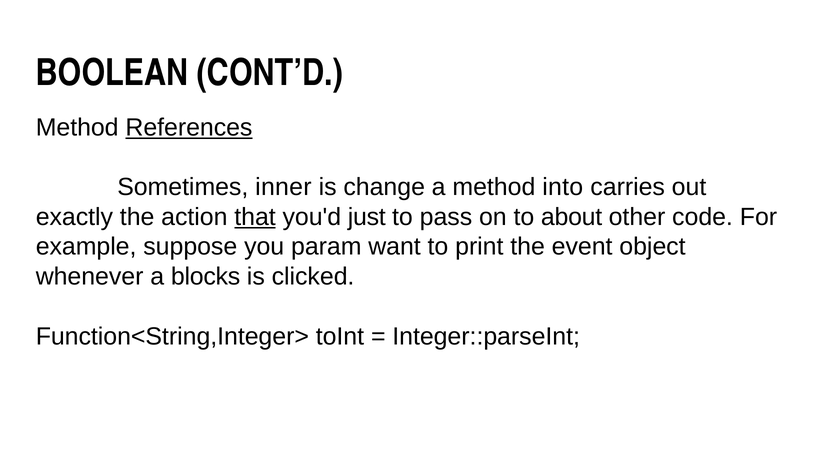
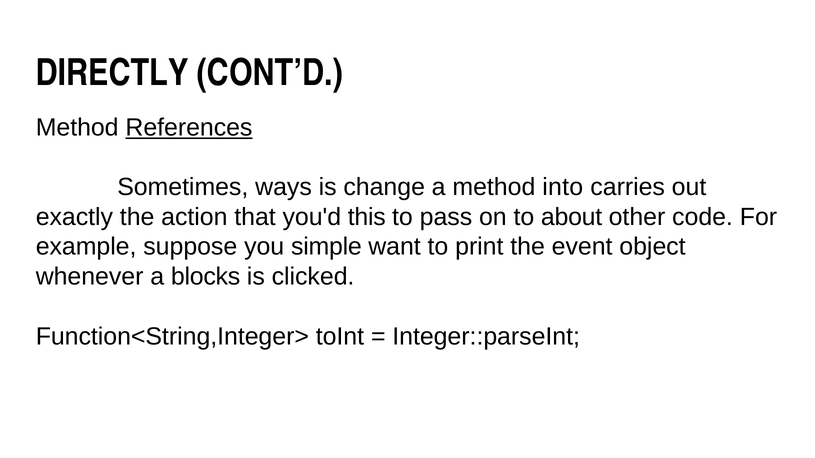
BOOLEAN: BOOLEAN -> DIRECTLY (112, 73)
inner: inner -> ways (284, 187)
that underline: present -> none (255, 217)
just: just -> this (367, 217)
param: param -> simple (326, 247)
